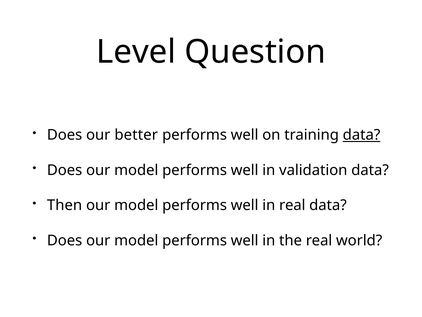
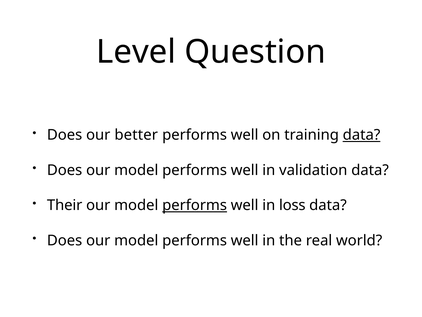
Then: Then -> Their (65, 205)
performs underline: none -> present (195, 205)
in real: real -> loss (292, 205)
